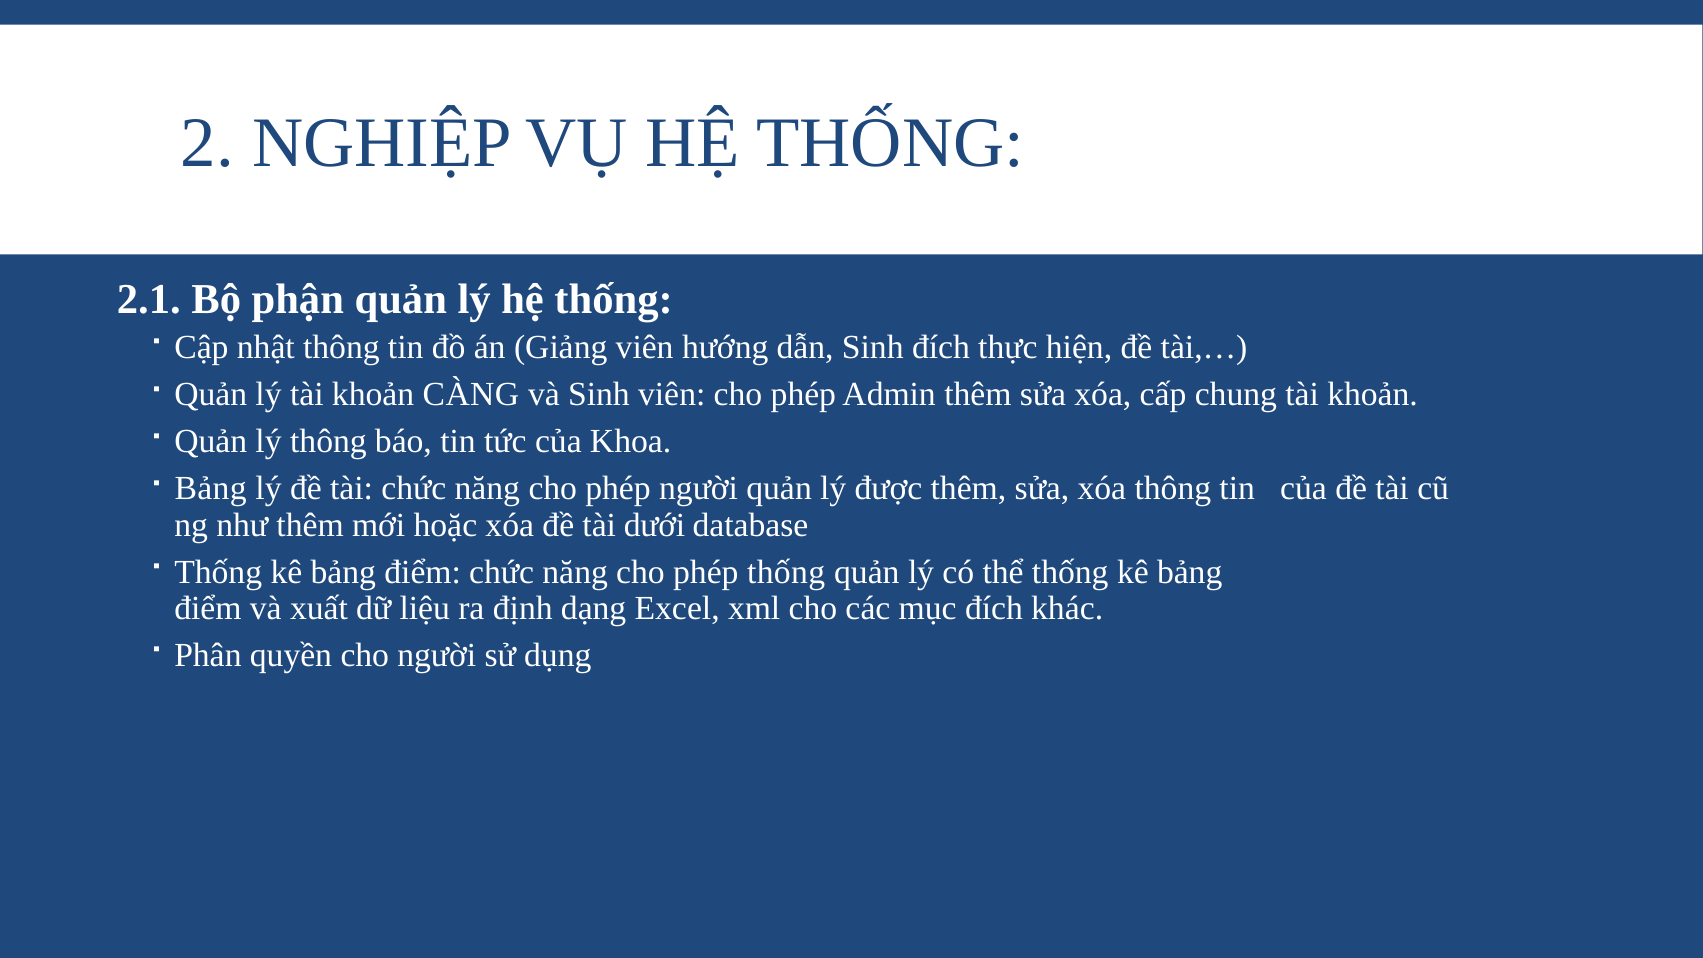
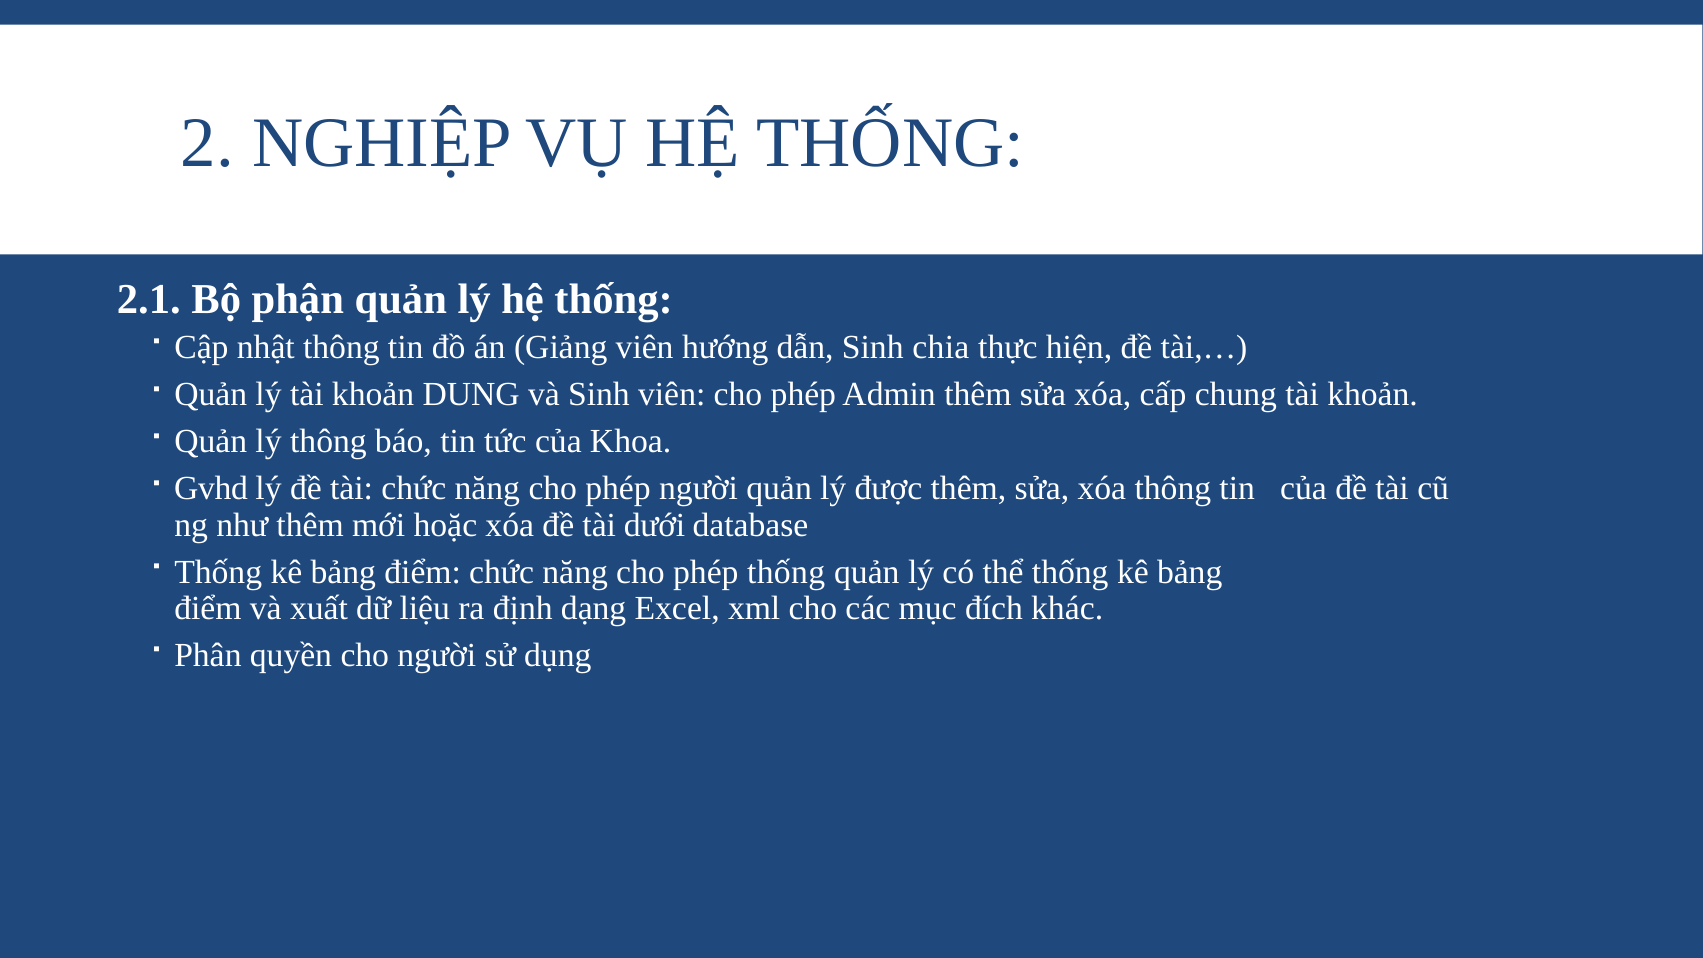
Sinh đích: đích -> chia (941, 348)
CÀNG: CÀNG -> DUNG (471, 395)
Bảng: Bảng -> Gvhd (211, 489)
